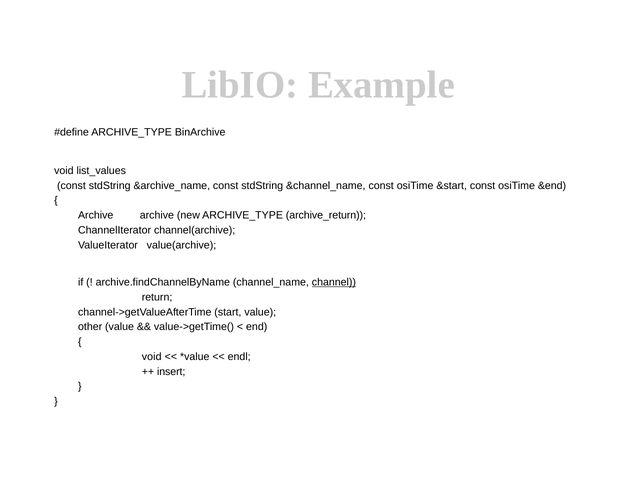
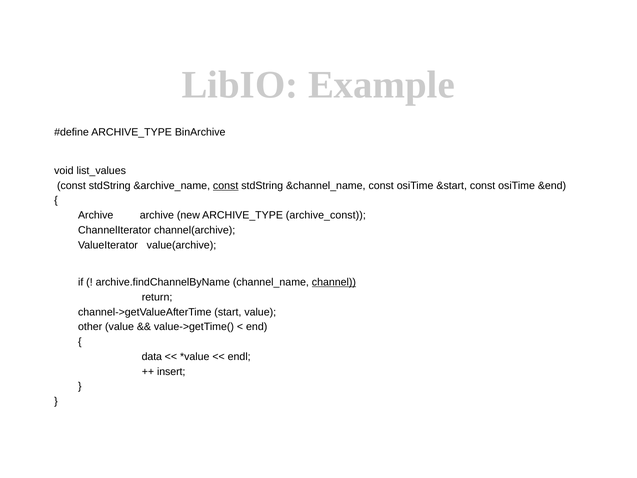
const underline: none -> present (226, 185)
archive_return: archive_return -> archive_const (326, 215)
void: void -> data (152, 357)
